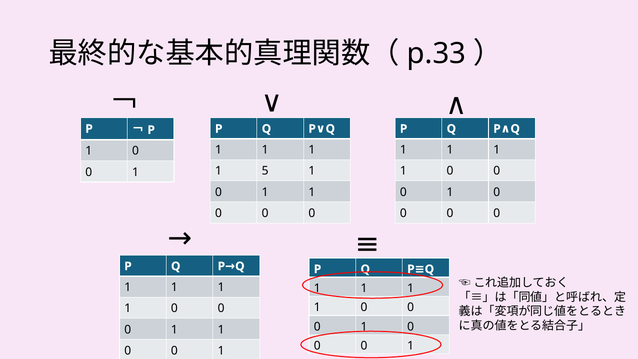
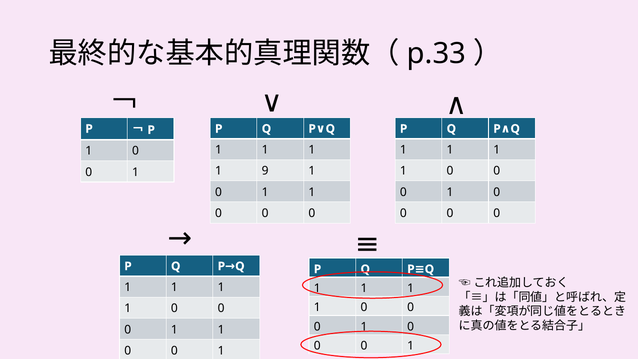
5: 5 -> 9 (265, 171)
